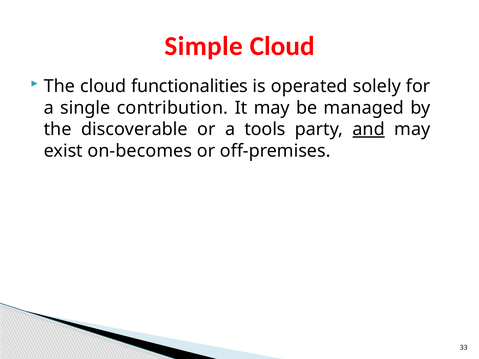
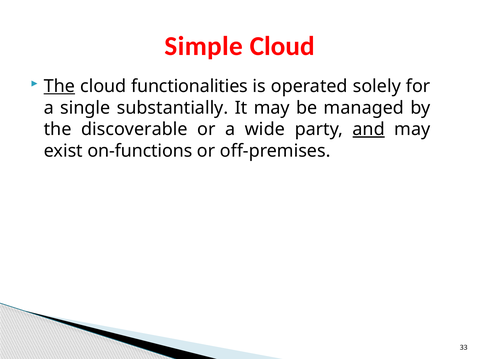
The underline: none -> present (59, 86)
contribution: contribution -> substantially (173, 108)
tools: tools -> wide (265, 129)
on-becomes: on-becomes -> on-functions (140, 151)
